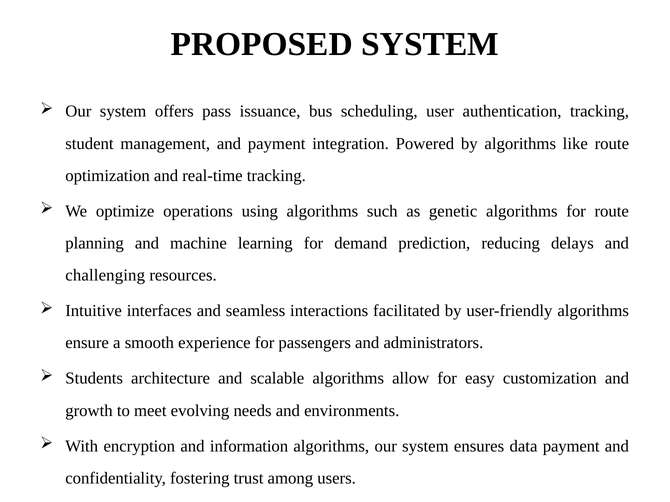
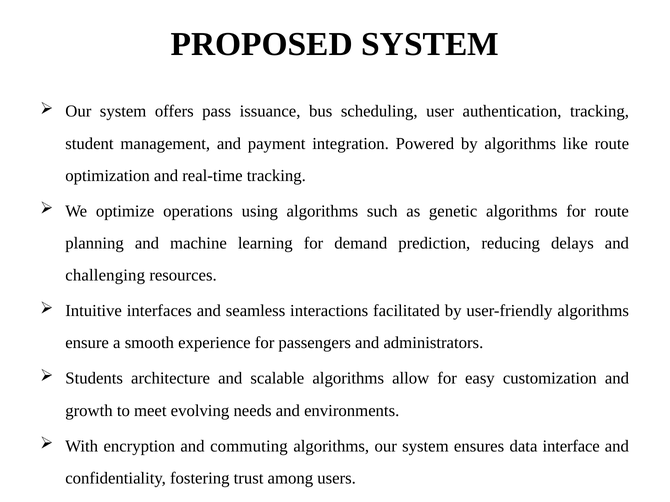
information: information -> commuting (249, 446)
data payment: payment -> interface (571, 446)
